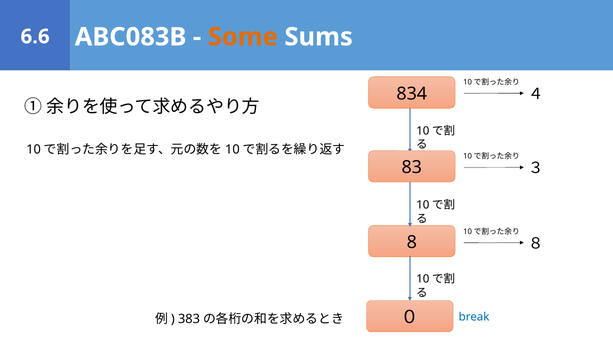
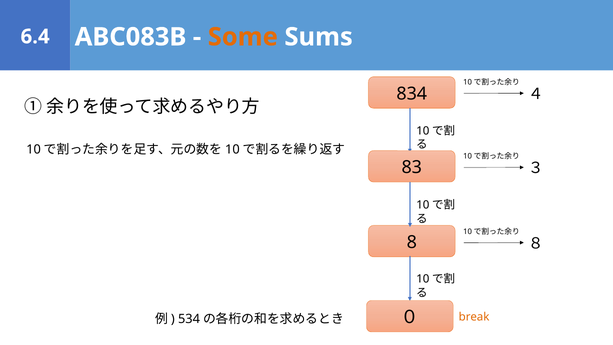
6.6: 6.6 -> 6.4 (35, 37)
break colour: blue -> orange (474, 317)
383: 383 -> 534 (189, 319)
